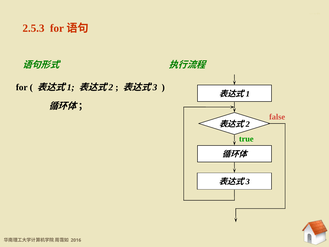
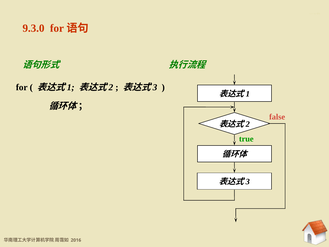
2.5.3: 2.5.3 -> 9.3.0 (33, 28)
